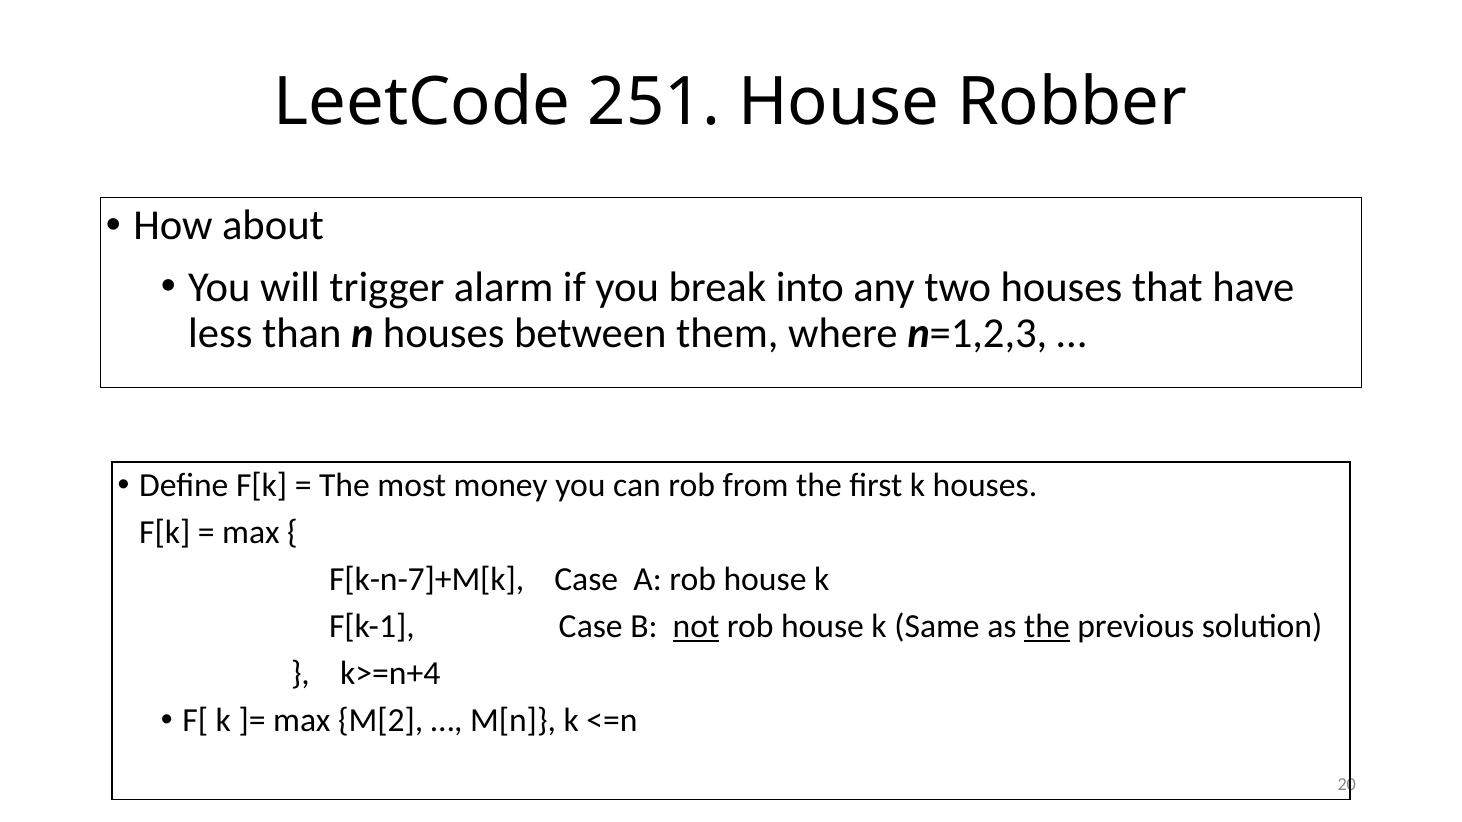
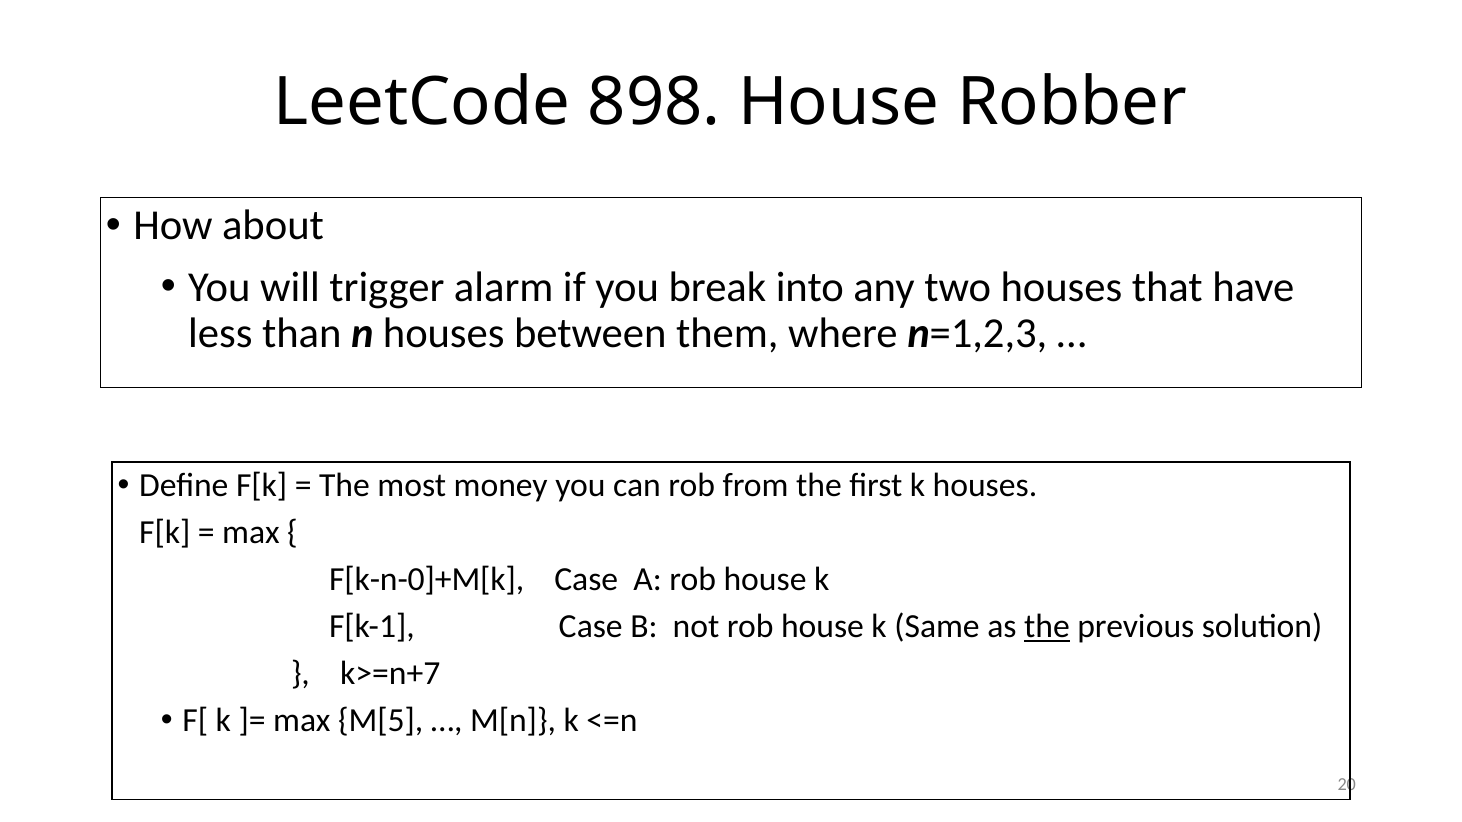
251: 251 -> 898 (654, 102)
F[k-n-7]+M[k: F[k-n-7]+M[k -> F[k-n-0]+M[k (427, 580)
not underline: present -> none (696, 627)
k>=n+4: k>=n+4 -> k>=n+7 (390, 674)
M[2: M[2 -> M[5 (381, 721)
